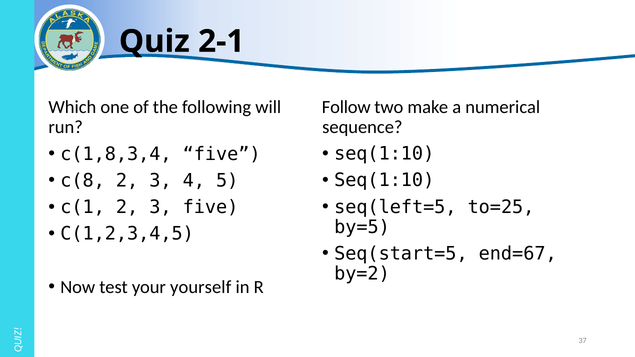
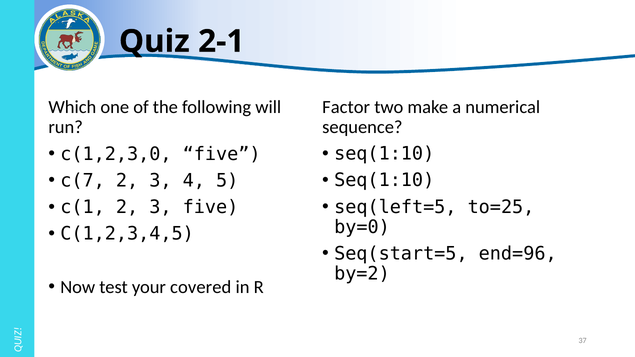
Follow: Follow -> Factor (346, 107)
c(1,8,3,4: c(1,8,3,4 -> c(1,2,3,0 (116, 154)
c(8: c(8 -> c(7 (83, 181)
by=5: by=5 -> by=0 (362, 227)
end=67: end=67 -> end=96 (518, 254)
yourself: yourself -> covered (201, 287)
